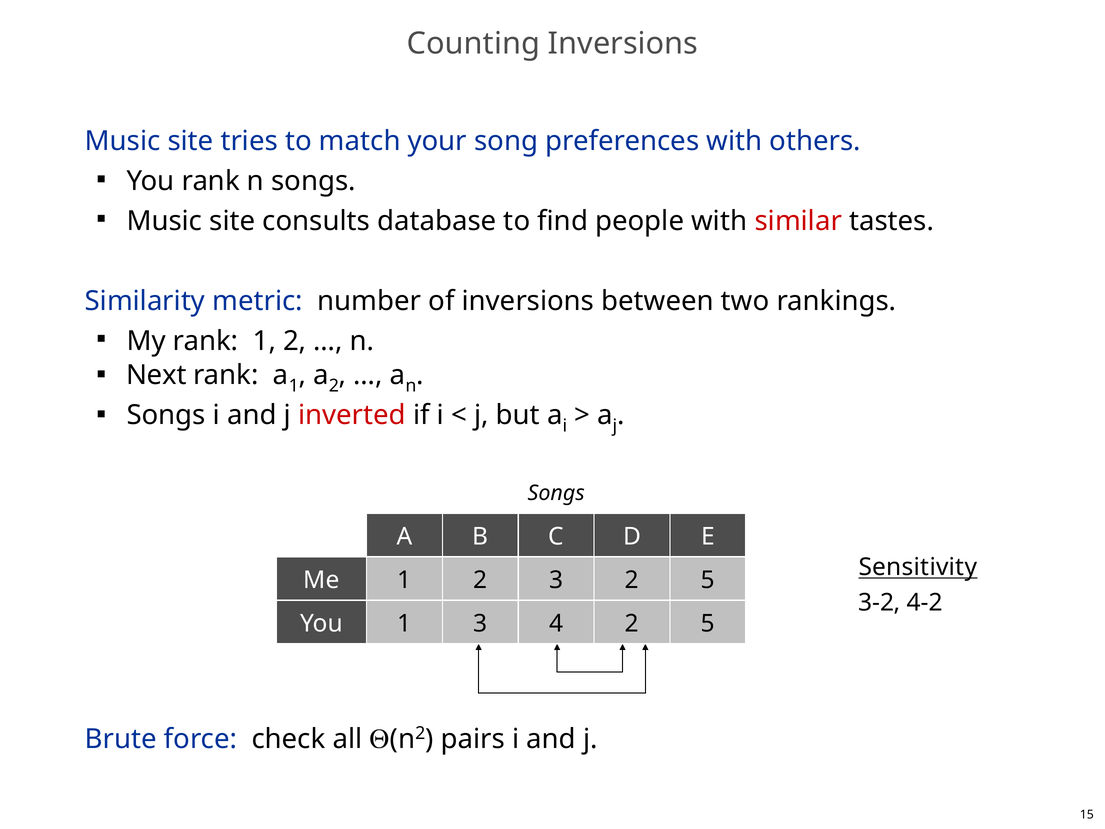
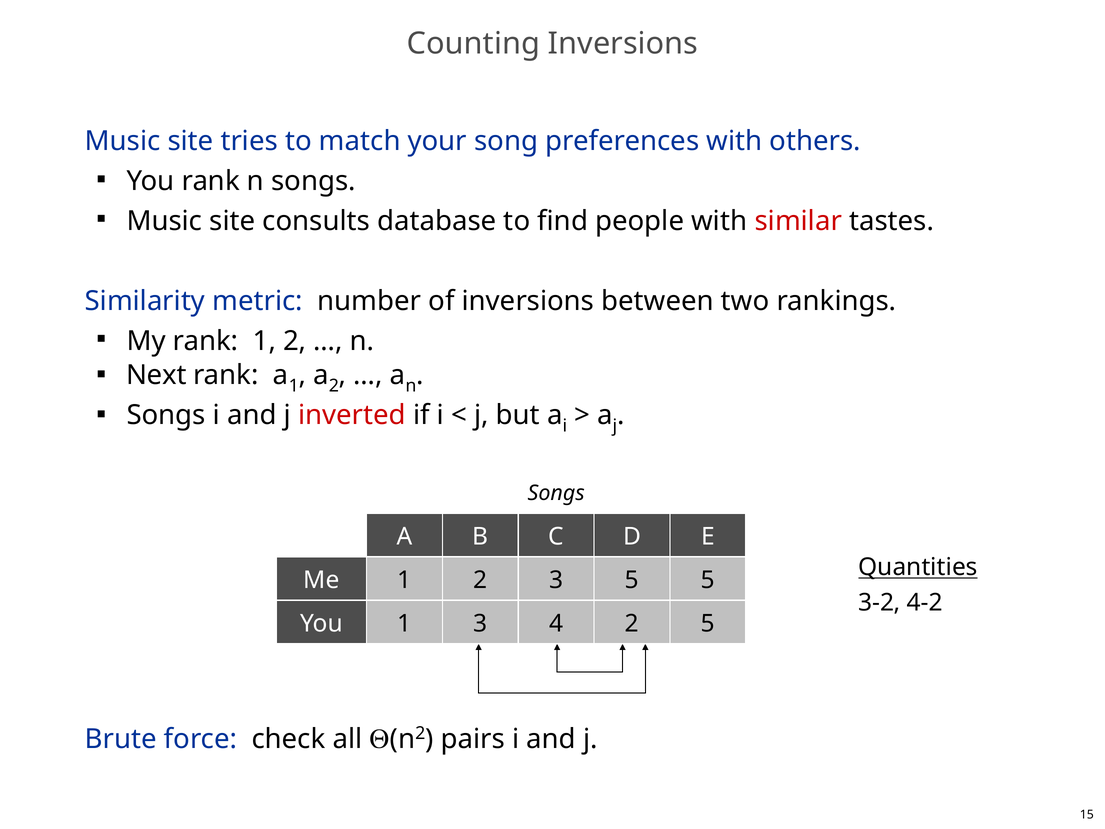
Sensitivity: Sensitivity -> Quantities (918, 567)
2: 2 -> 5 (632, 580)
